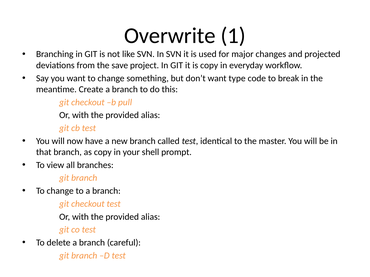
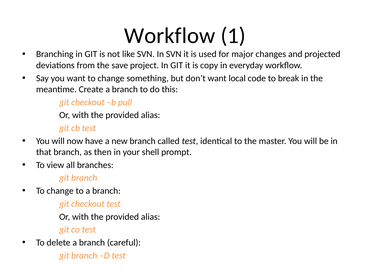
Overwrite: Overwrite -> Workflow (170, 36)
type: type -> local (237, 78)
as copy: copy -> then (103, 152)
